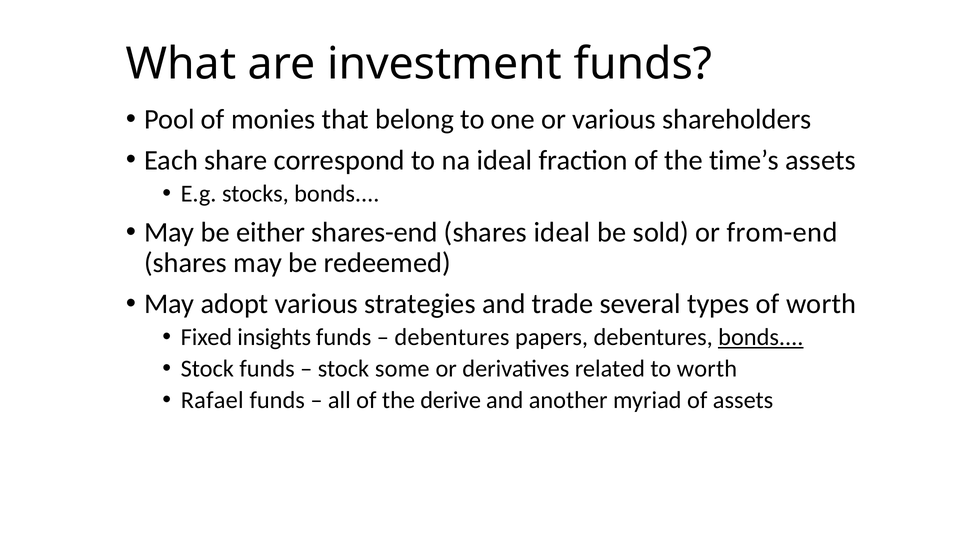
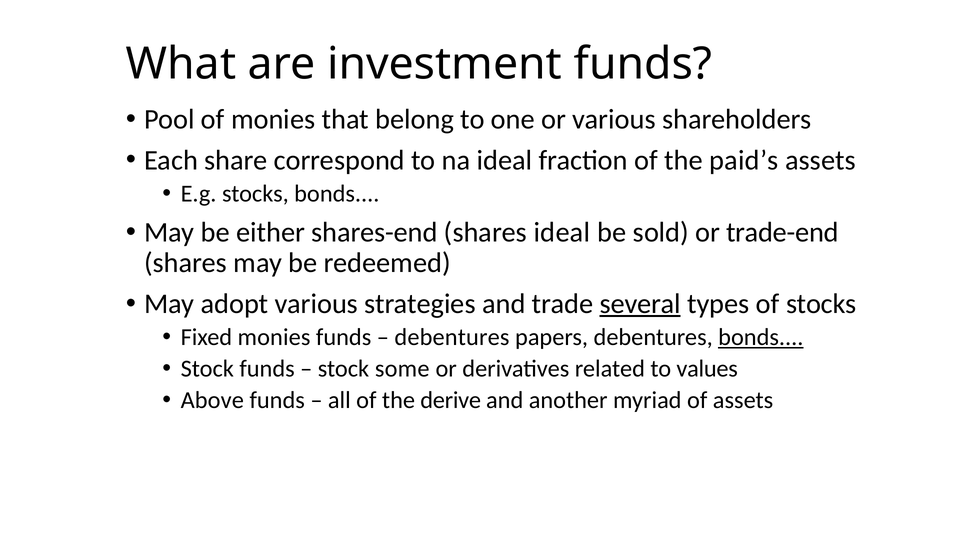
time’s: time’s -> paid’s (744, 160)
from-end: from-end -> trade-end (782, 232)
several underline: none -> present (640, 304)
of worth: worth -> stocks (821, 304)
Fixed insights: insights -> monies (274, 337)
to worth: worth -> values (707, 369)
Rafael: Rafael -> Above (212, 400)
